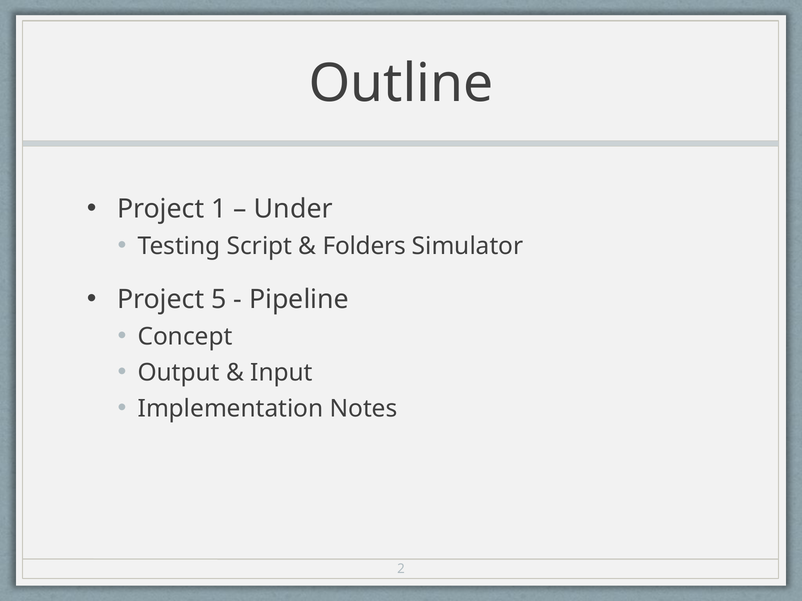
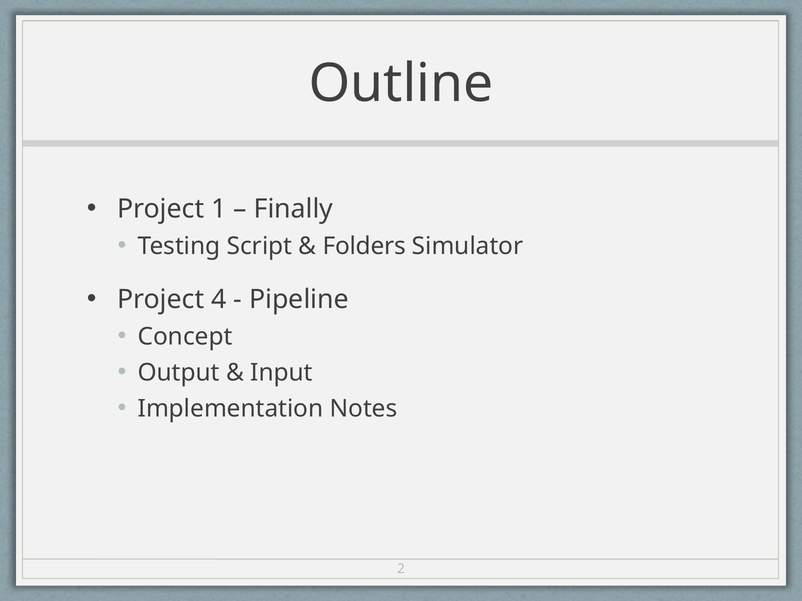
Under: Under -> Finally (293, 209)
5: 5 -> 4 (219, 300)
